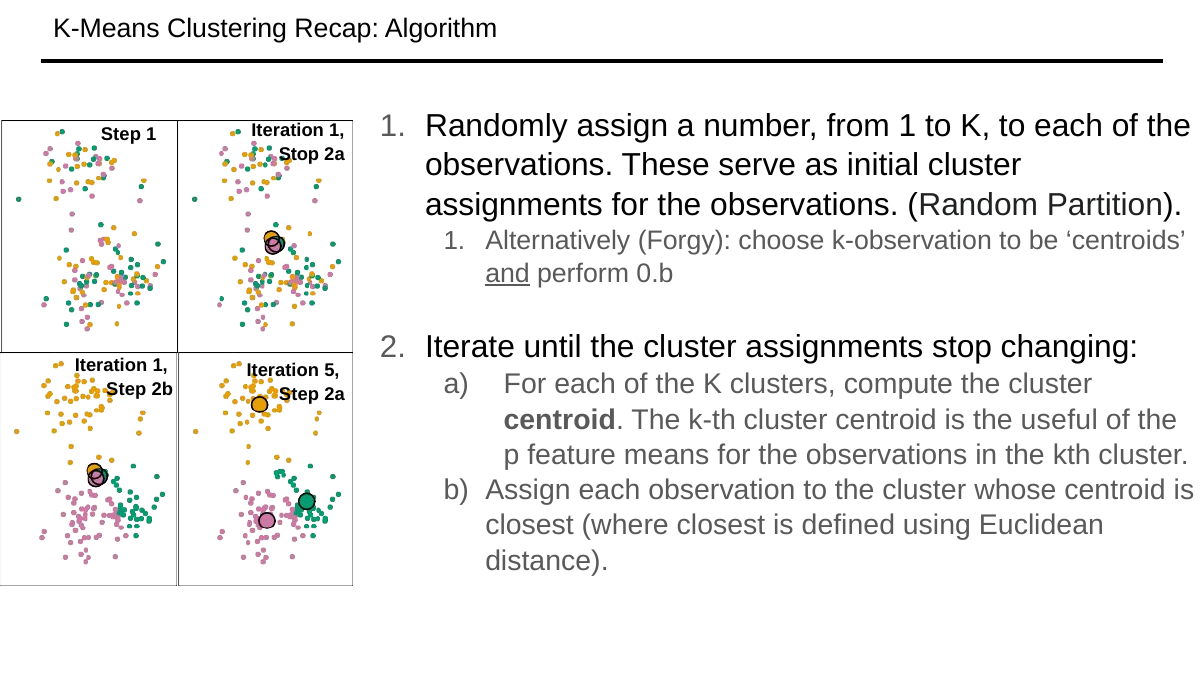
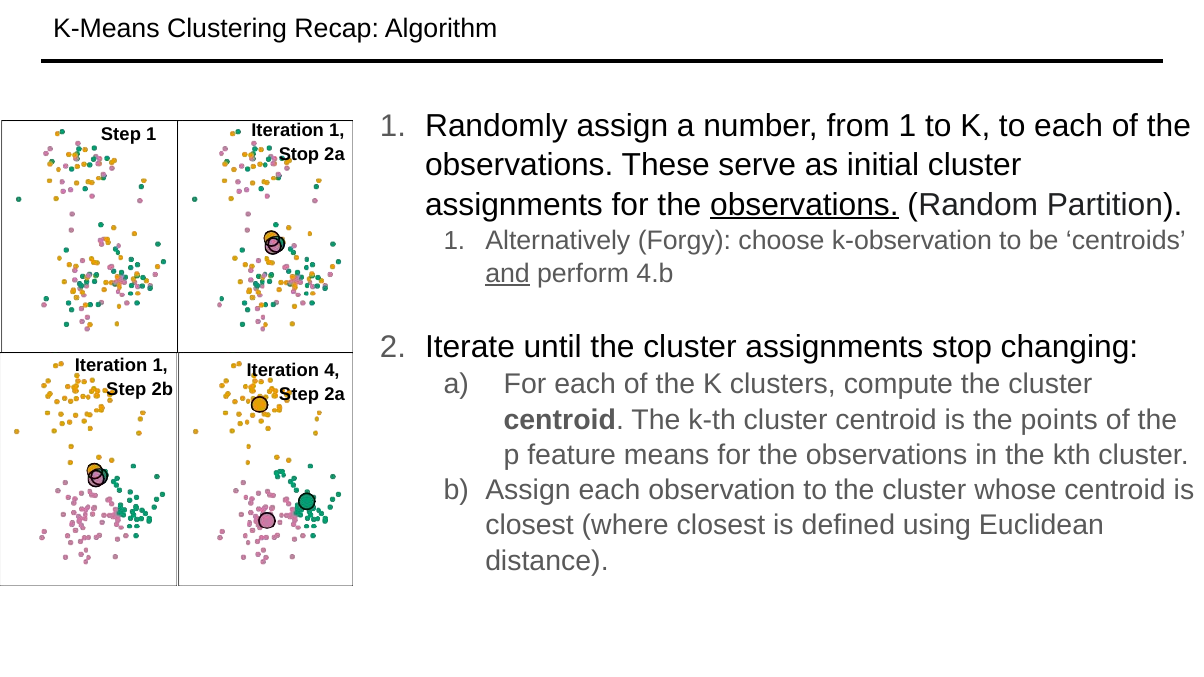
observations underline: none -> present (804, 205)
0.b: 0.b -> 4.b (655, 274)
5: 5 -> 4 (332, 370)
useful: useful -> points (1059, 420)
